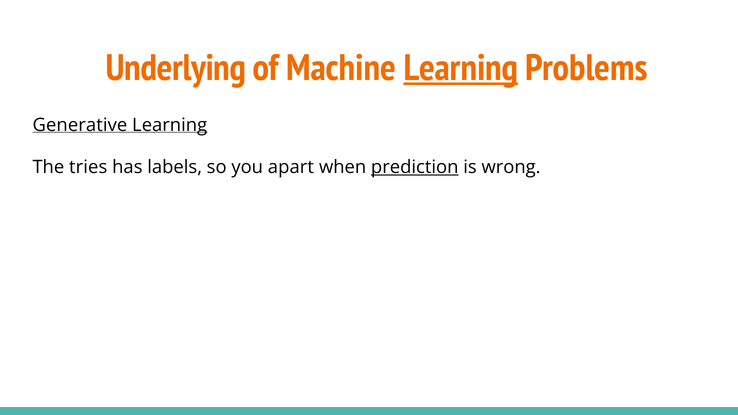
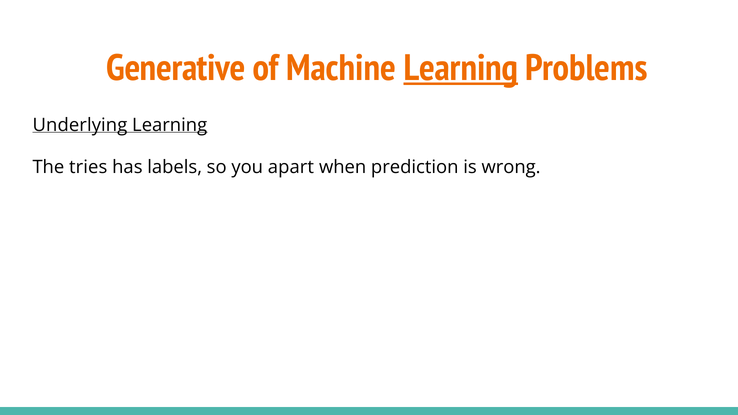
Underlying: Underlying -> Generative (176, 68)
Generative: Generative -> Underlying (80, 125)
prediction underline: present -> none (415, 167)
